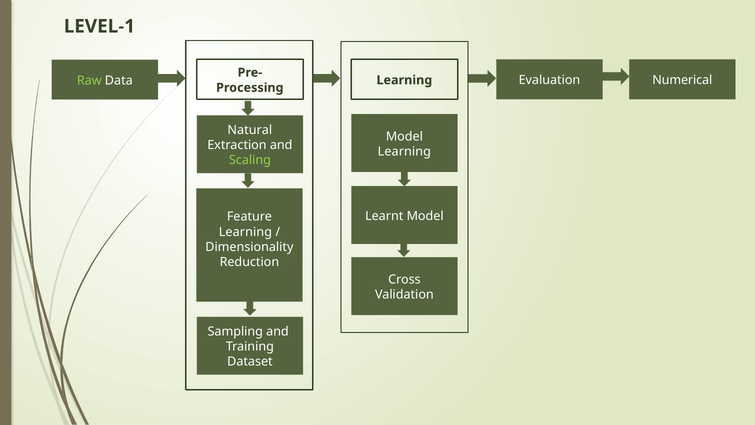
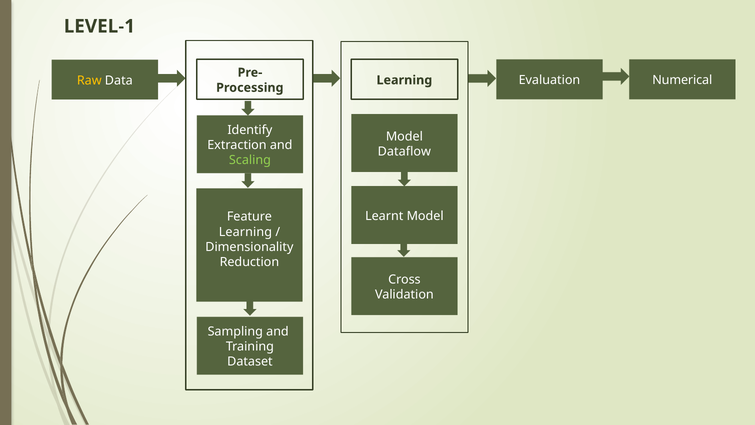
Raw colour: light green -> yellow (89, 80)
Natural: Natural -> Identify (250, 130)
Learning: Learning -> Dataflow (404, 151)
